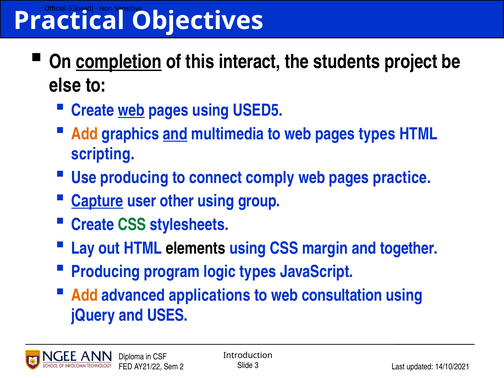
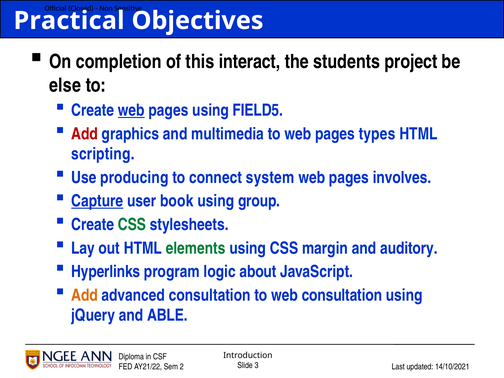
completion underline: present -> none (119, 62)
USED5: USED5 -> FIELD5 (258, 110)
Add colour: orange -> red (85, 134)
and underline: present -> none (175, 134)
comply: comply -> system (270, 178)
practice: practice -> involves (402, 178)
other: other -> book (177, 201)
elements colour: black -> green (196, 248)
together: together -> auditory (409, 248)
Producing: Producing -> Hyperlinks (106, 272)
logic types: types -> about (258, 272)
advanced applications: applications -> consultation (210, 295)
USES: USES -> ABLE (167, 315)
